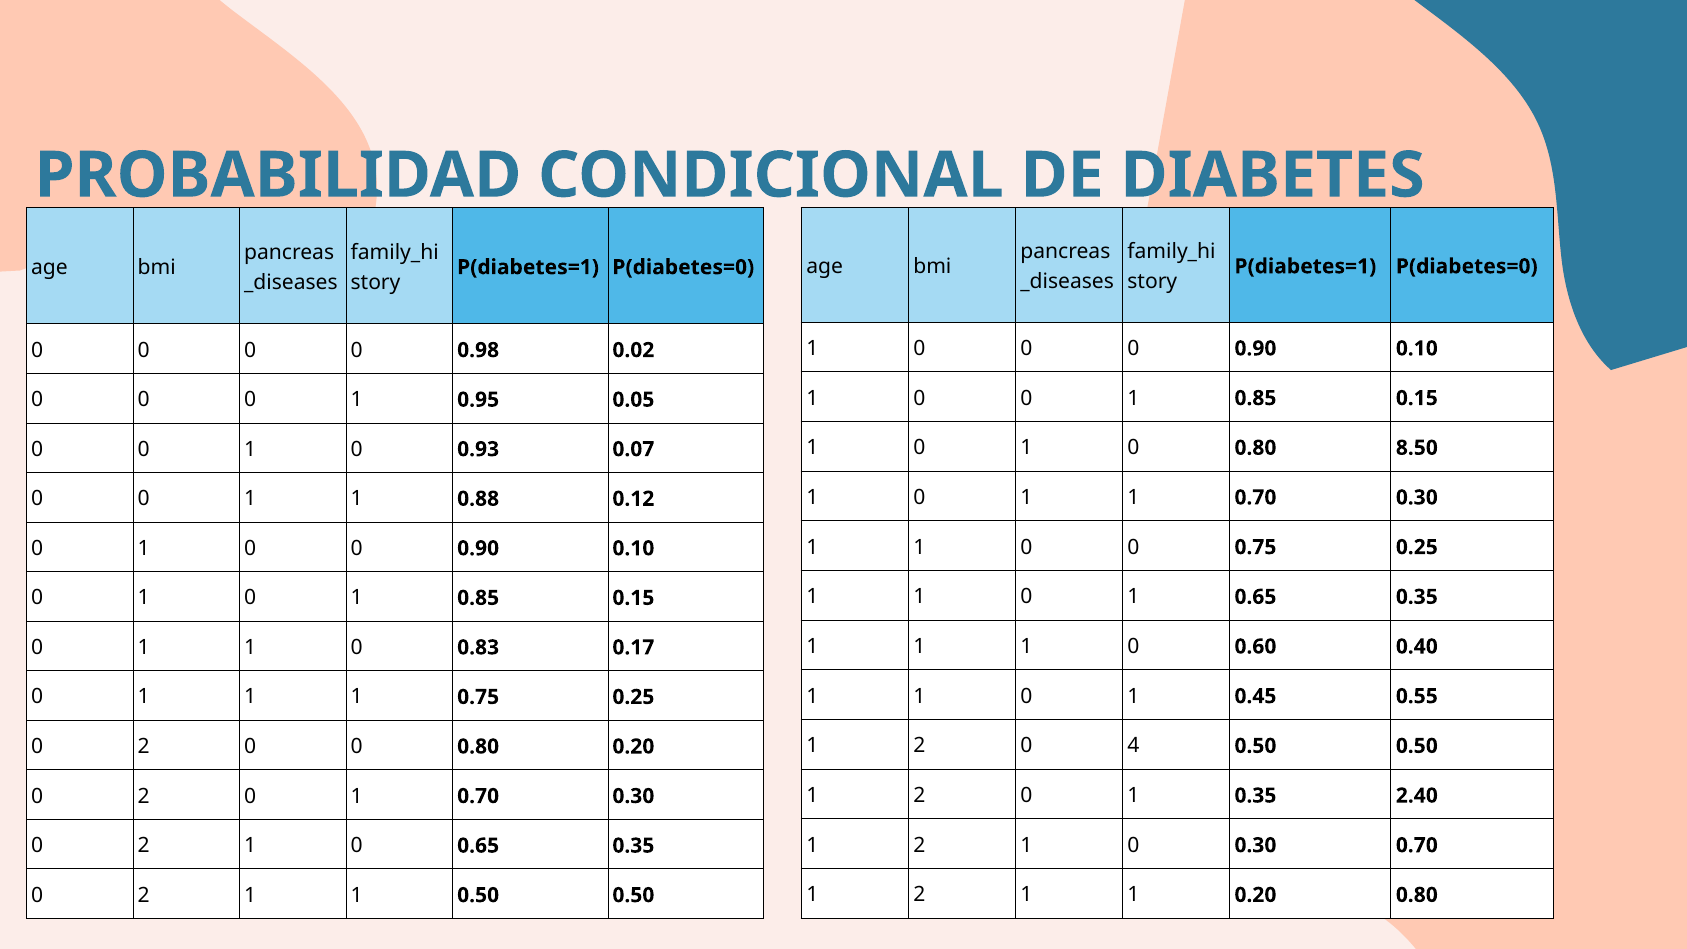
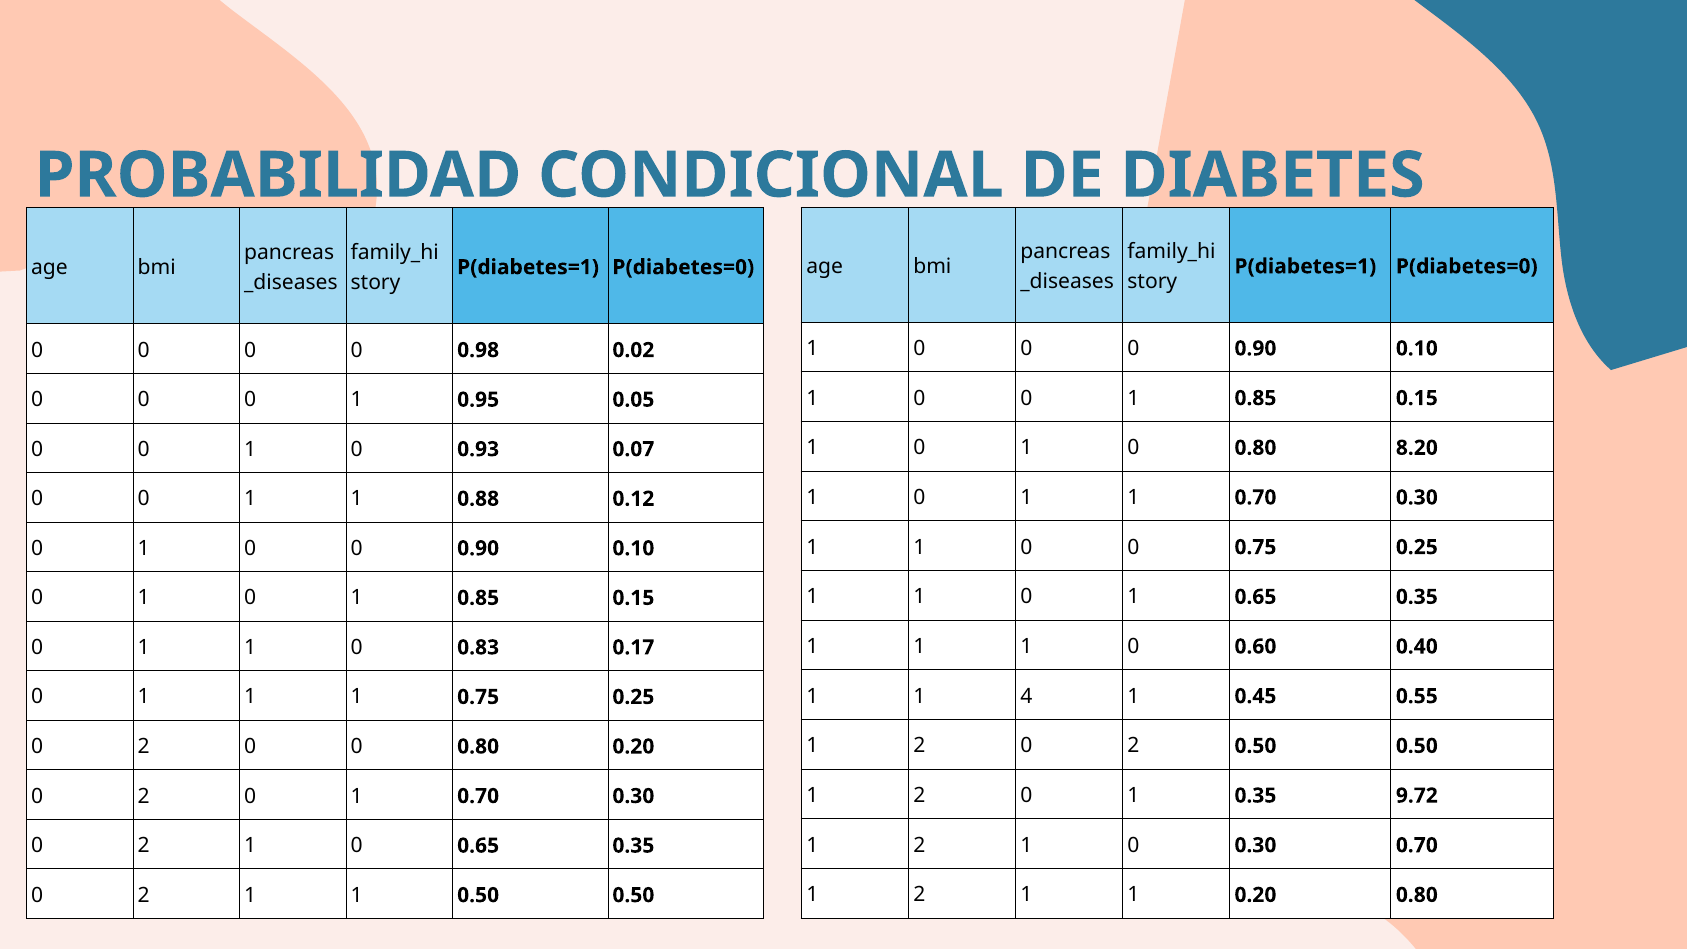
8.50: 8.50 -> 8.20 (1417, 448)
0: 0 -> 4 (1026, 696)
2 0 4: 4 -> 2 (1133, 746)
2.40: 2.40 -> 9.72 (1417, 796)
